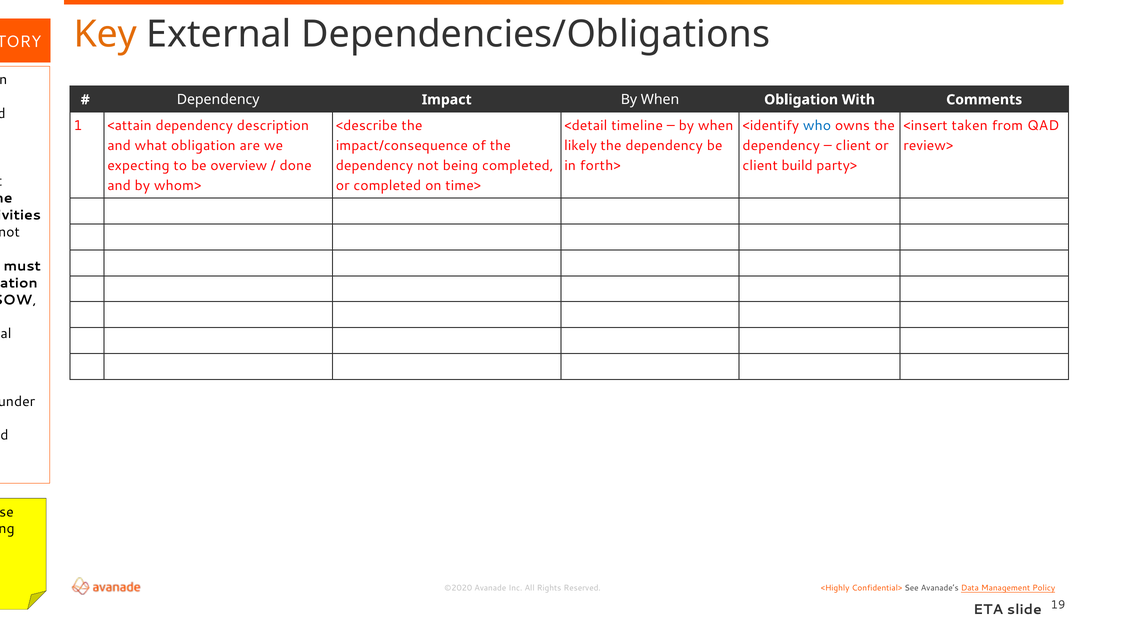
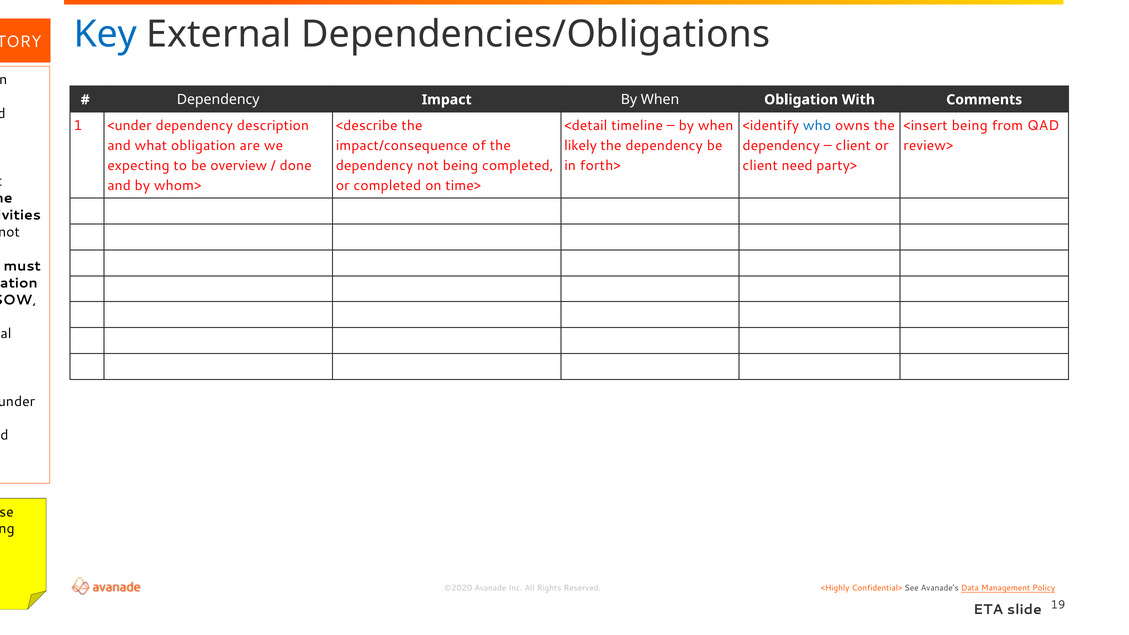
Key colour: orange -> blue (105, 34)
<attain: <attain -> <under (129, 126)
<insert taken: taken -> being (970, 126)
build: build -> need (797, 166)
